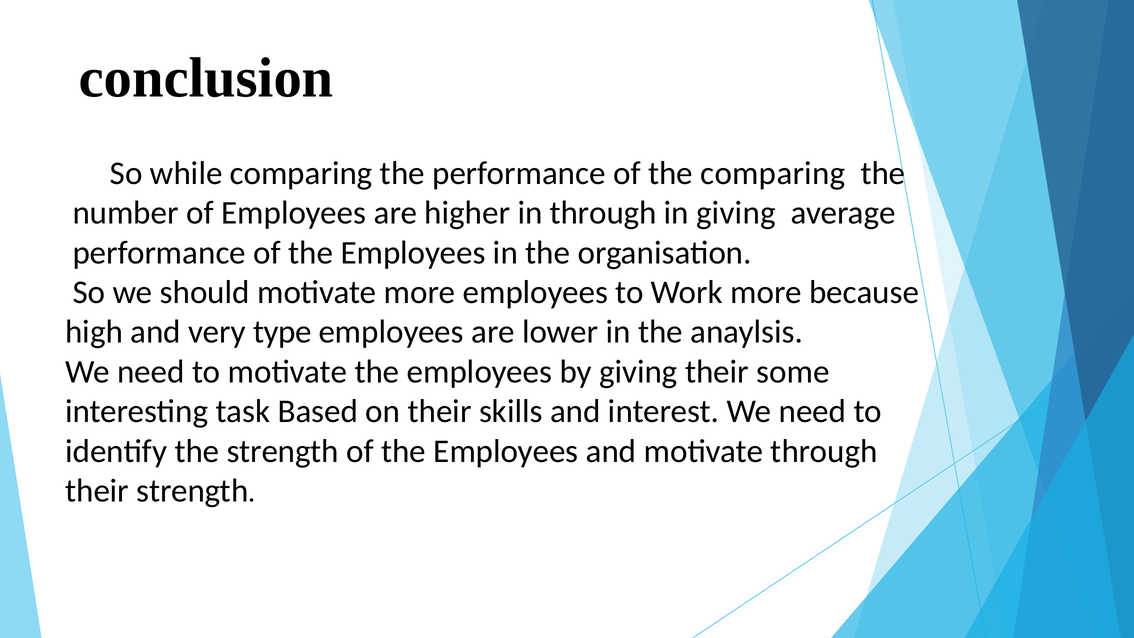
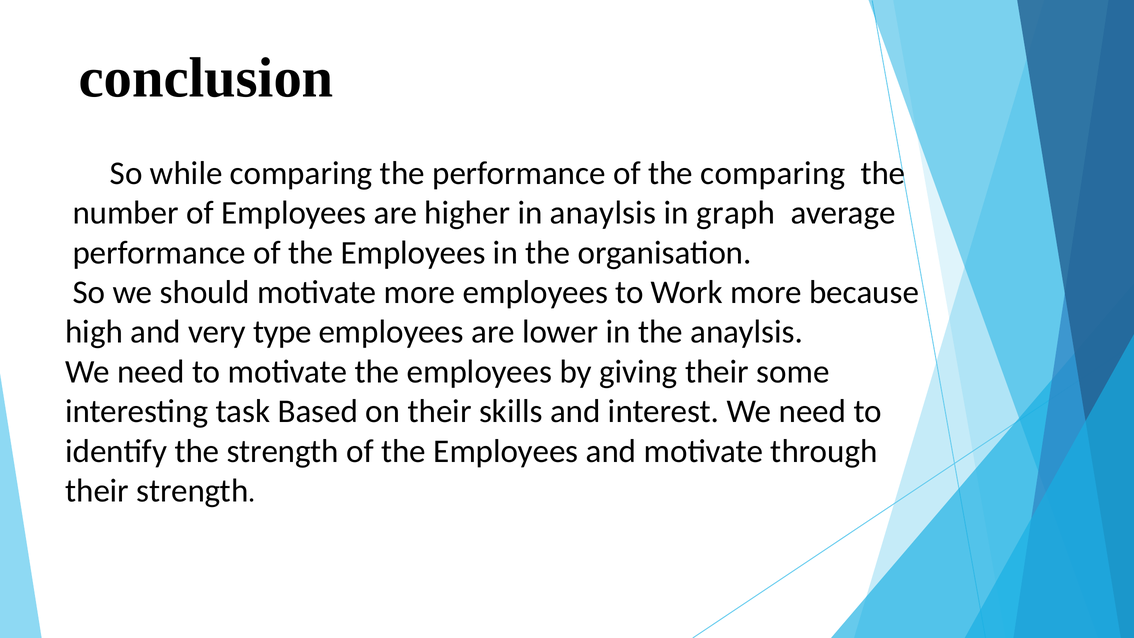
in through: through -> anaylsis (603, 213)
in giving: giving -> graph (736, 213)
